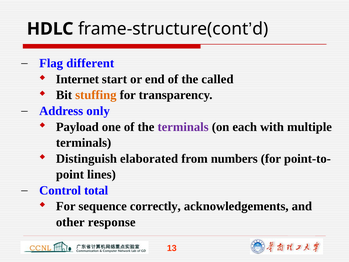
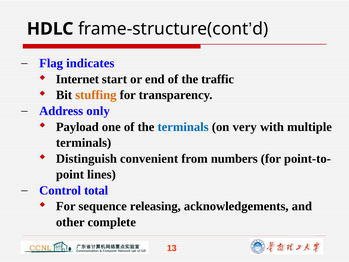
different: different -> indicates (90, 63)
called: called -> traffic (218, 79)
terminals colour: purple -> blue (183, 127)
each: each -> very (245, 127)
elaborated: elaborated -> convenient (149, 158)
correctly: correctly -> releasing (155, 206)
response: response -> complete (112, 222)
